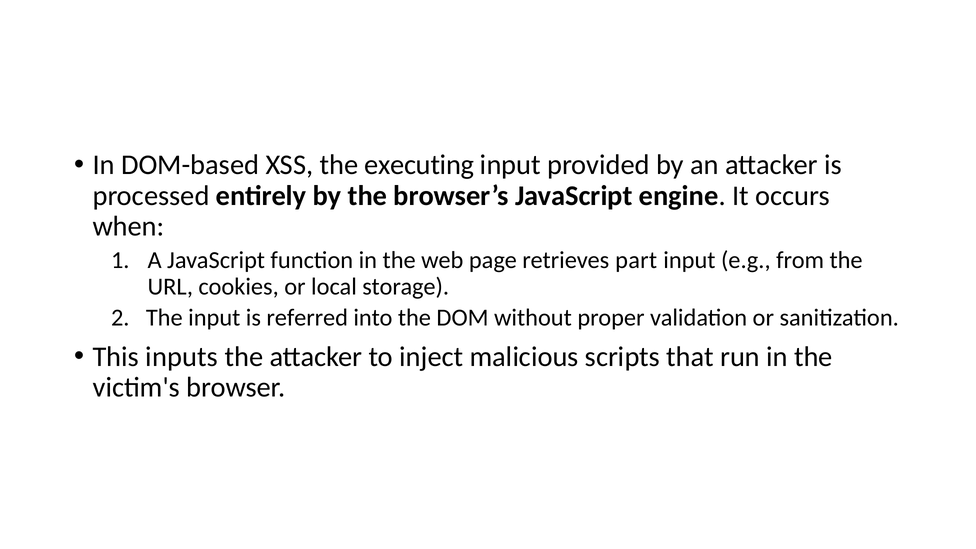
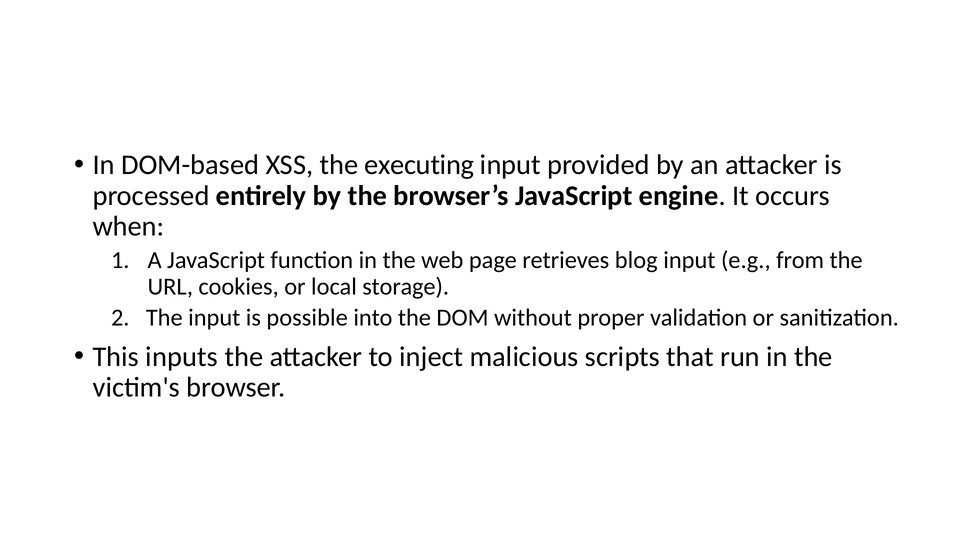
part: part -> blog (636, 260)
referred: referred -> possible (307, 318)
